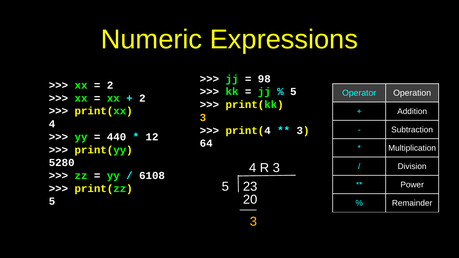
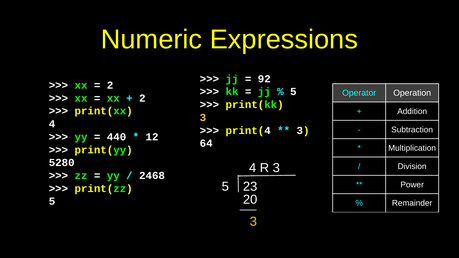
98: 98 -> 92 (264, 79)
6108: 6108 -> 2468 (152, 176)
